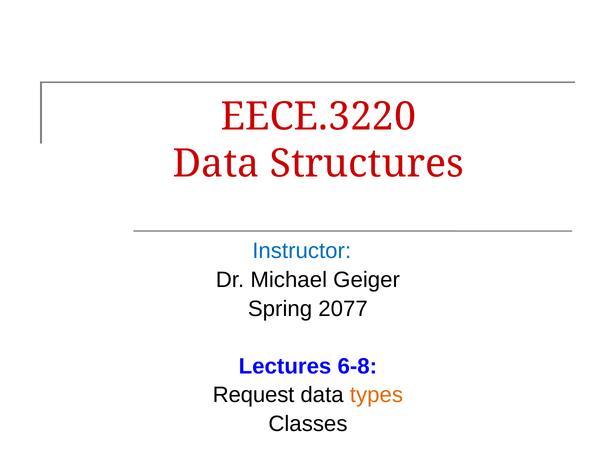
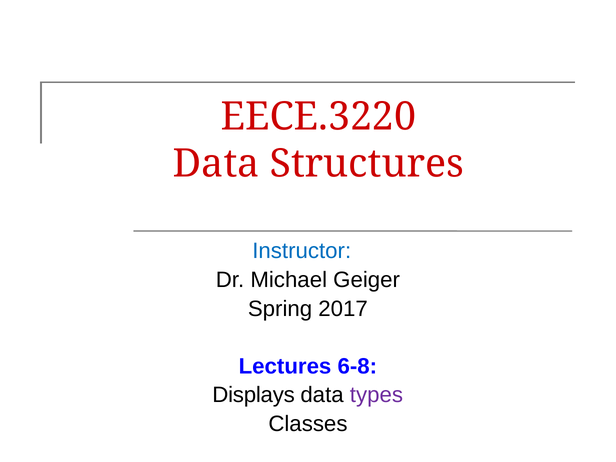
2077: 2077 -> 2017 (343, 309)
Request: Request -> Displays (254, 395)
types colour: orange -> purple (376, 395)
